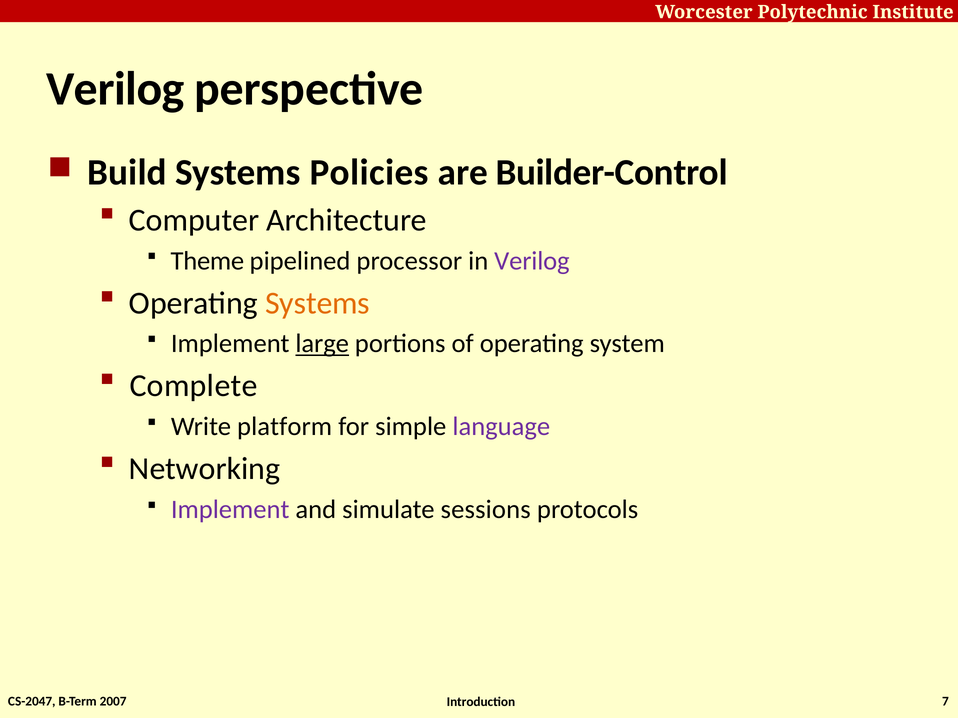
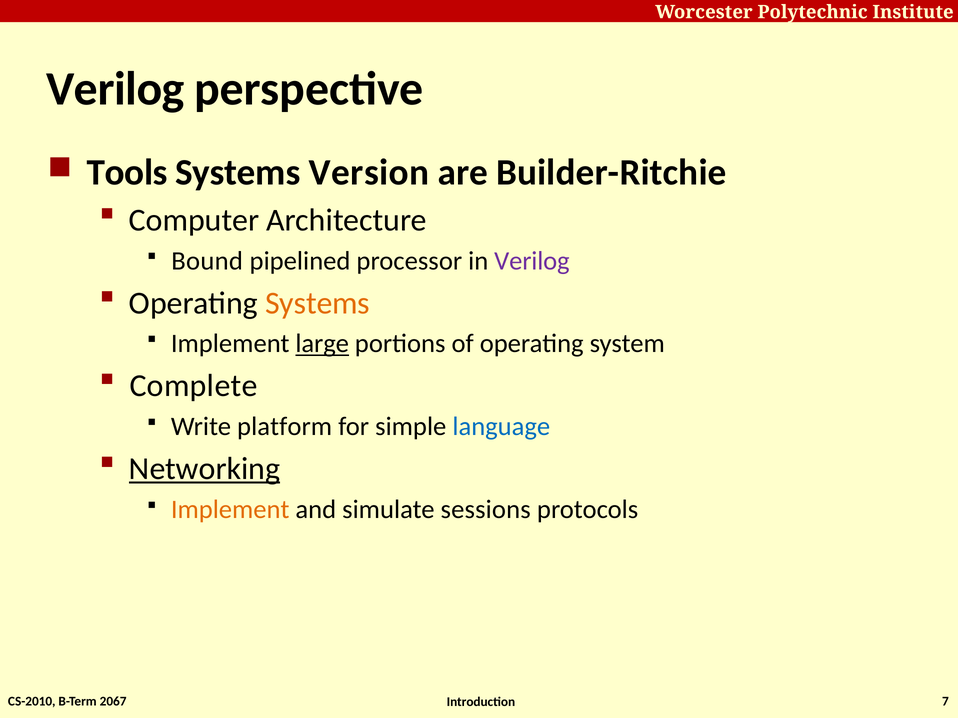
Build: Build -> Tools (127, 172)
Policies: Policies -> Version (369, 172)
Builder-Control: Builder-Control -> Builder-Ritchie (611, 172)
Theme: Theme -> Bound (207, 261)
language colour: purple -> blue (501, 427)
Networking underline: none -> present (205, 469)
Implement colour: purple -> orange (230, 510)
CS-2047: CS-2047 -> CS-2010 (32, 702)
2007: 2007 -> 2067 (113, 702)
